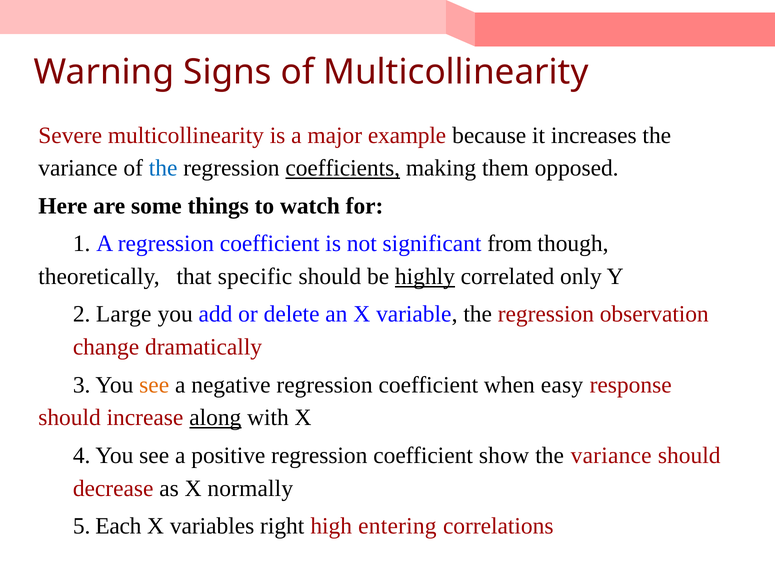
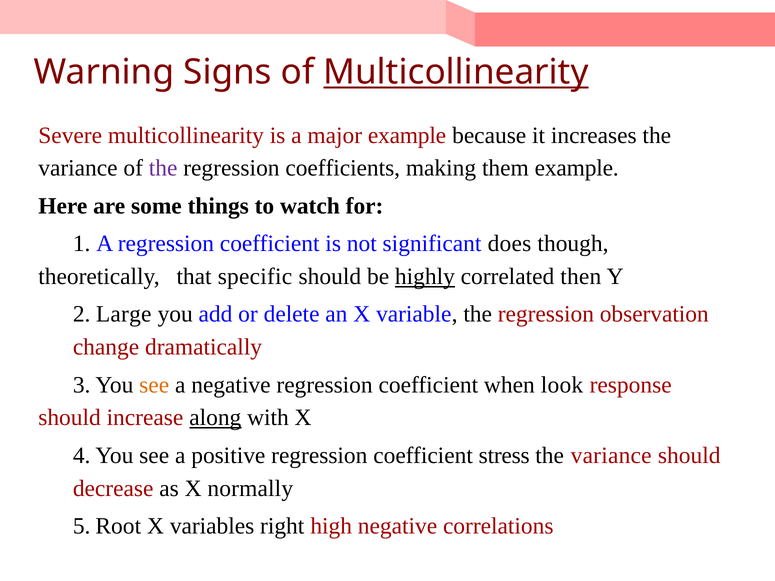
Multicollinearity underline: none -> present (456, 72)
the colour: blue -> purple (163, 168)
coefficients underline: present -> none (343, 168)
them opposed: opposed -> example (577, 168)
from: from -> does (509, 244)
only: only -> then (581, 277)
easy: easy -> look (562, 385)
show: show -> stress (504, 456)
Each: Each -> Root (118, 526)
high entering: entering -> negative (398, 526)
